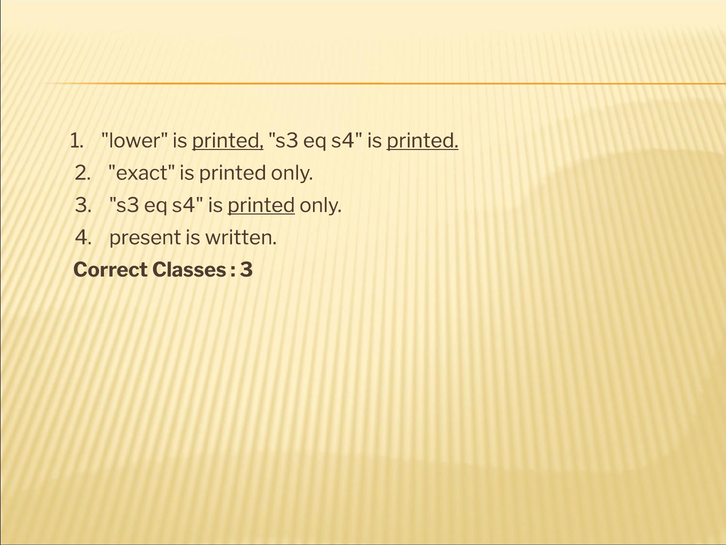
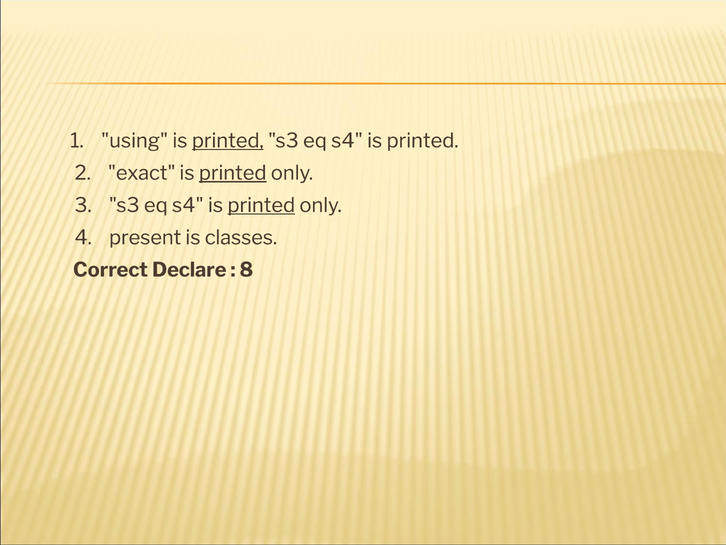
lower: lower -> using (135, 141)
printed underline: present -> none (423, 141)
printed underline: none -> present (233, 173)
written: written -> classes (241, 237)
Classes: Classes -> Declare (189, 270)
3: 3 -> 8 (246, 270)
